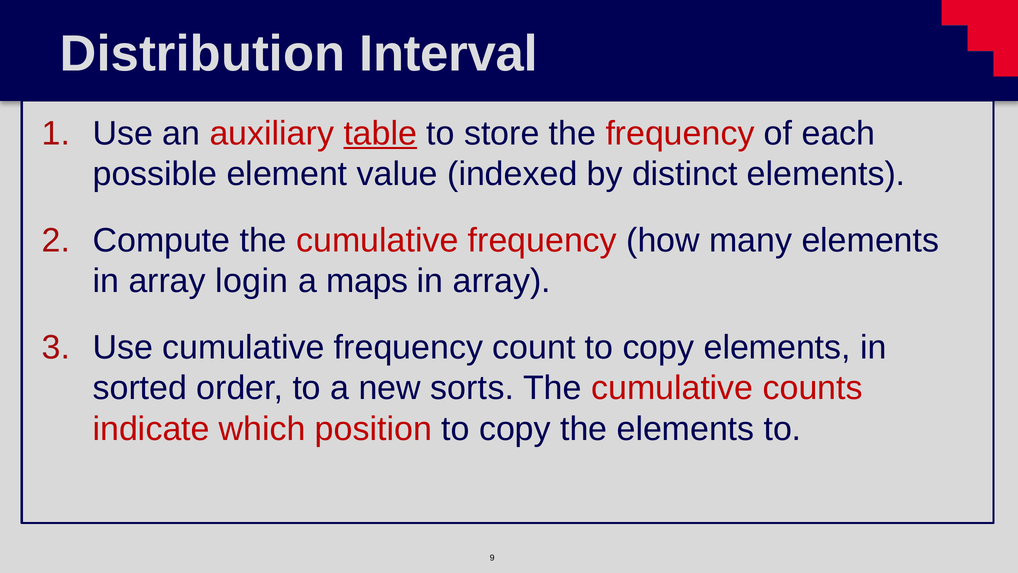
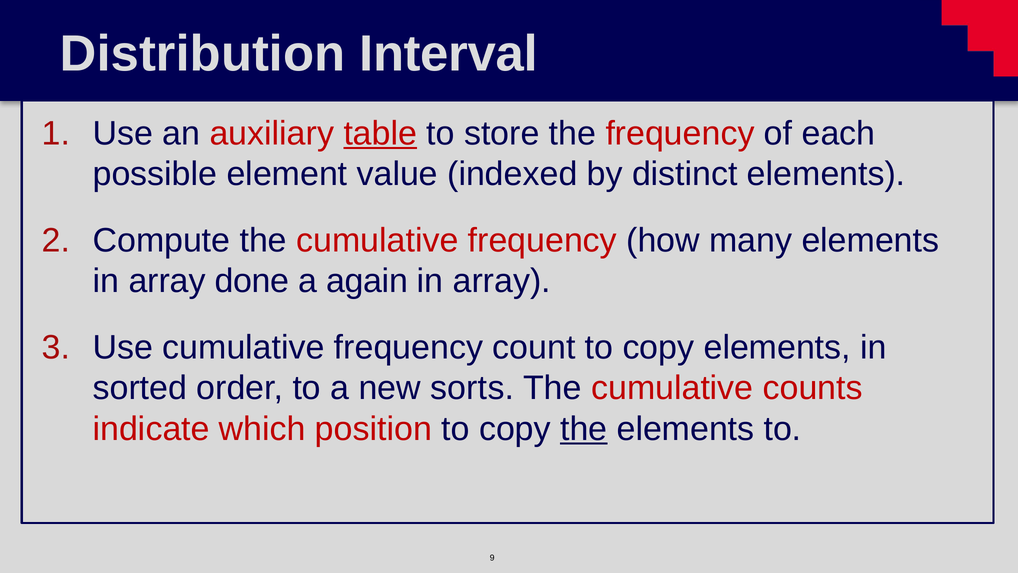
login: login -> done (252, 281)
maps: maps -> again (367, 281)
the underline: none -> present (584, 429)
